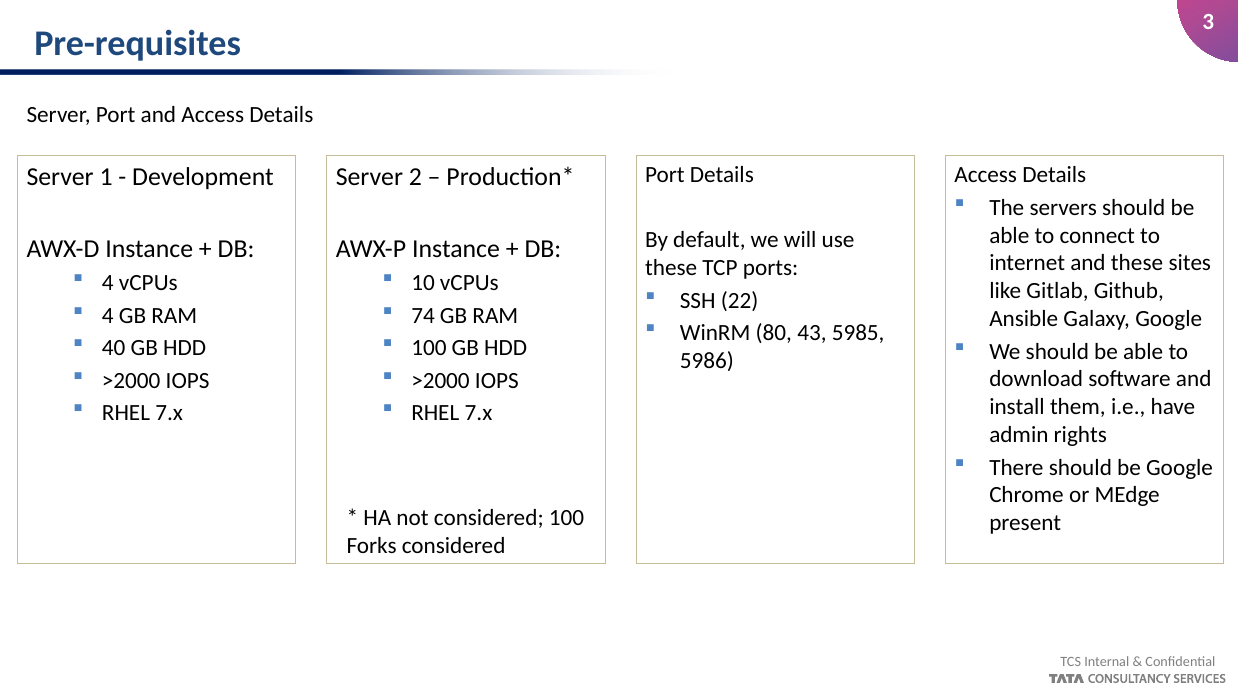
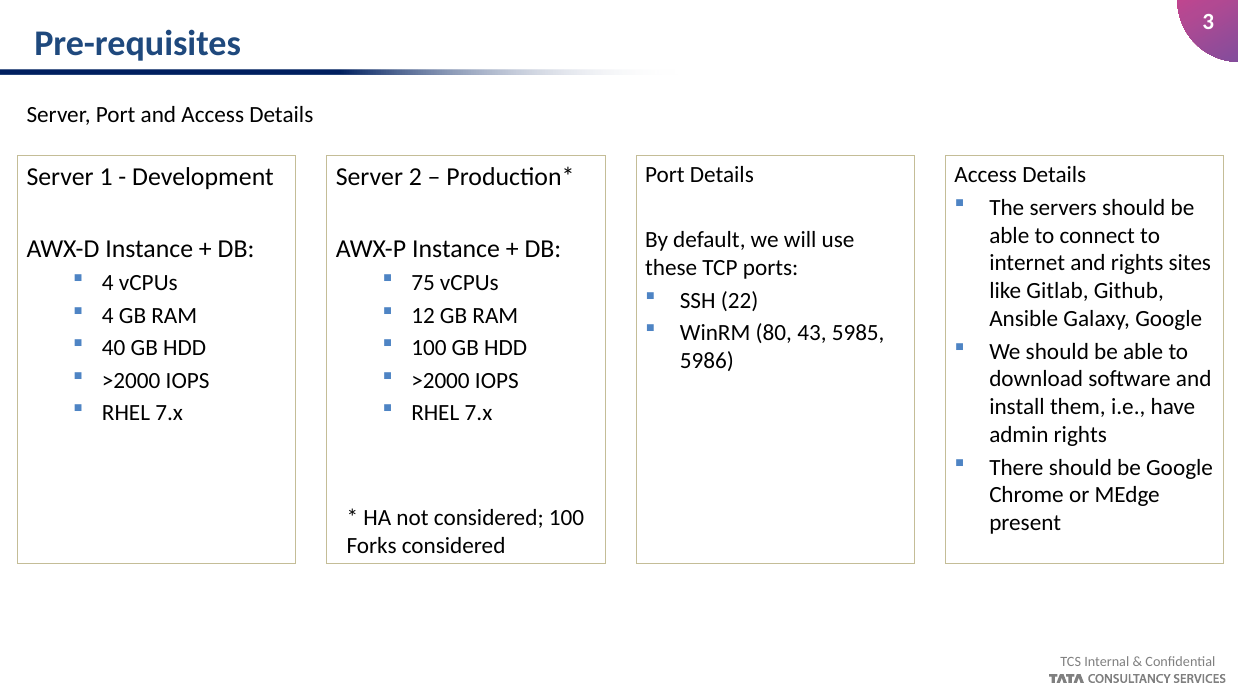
and these: these -> rights (1137, 263)
10: 10 -> 75 (423, 283)
74: 74 -> 12 (423, 316)
